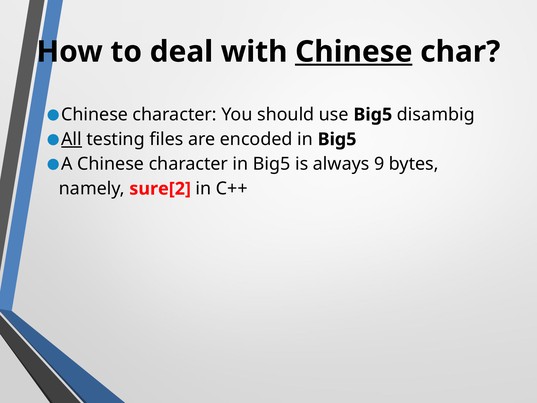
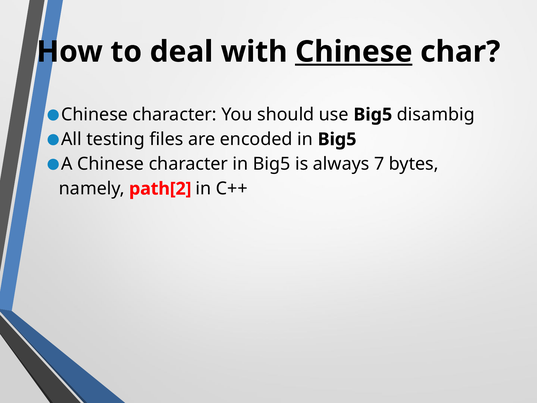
All underline: present -> none (72, 139)
9: 9 -> 7 (379, 164)
sure[2: sure[2 -> path[2 (160, 189)
